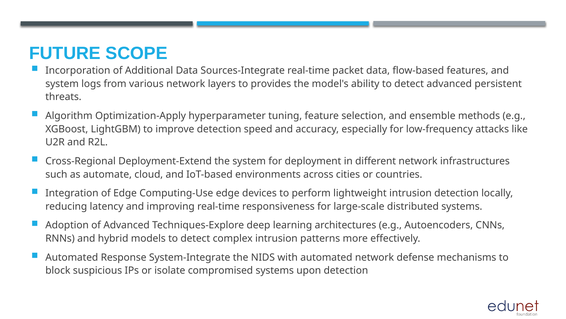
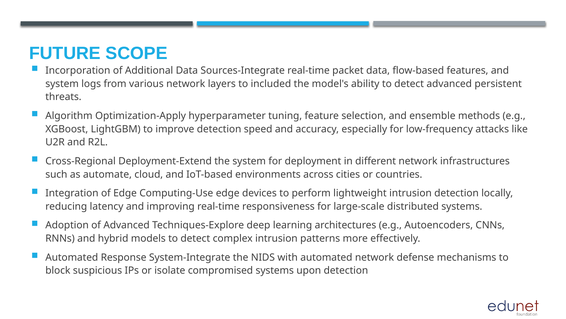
provides: provides -> included (271, 84)
